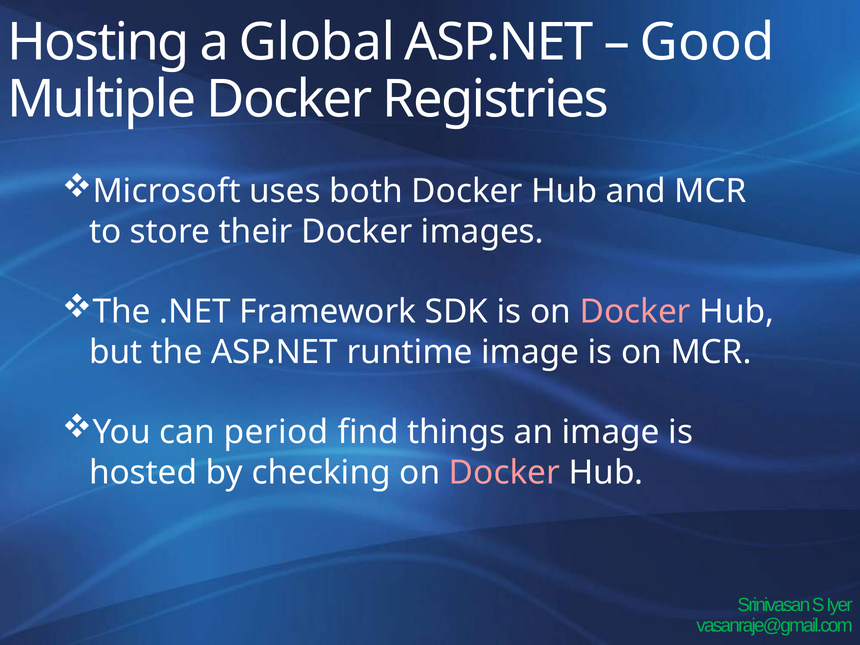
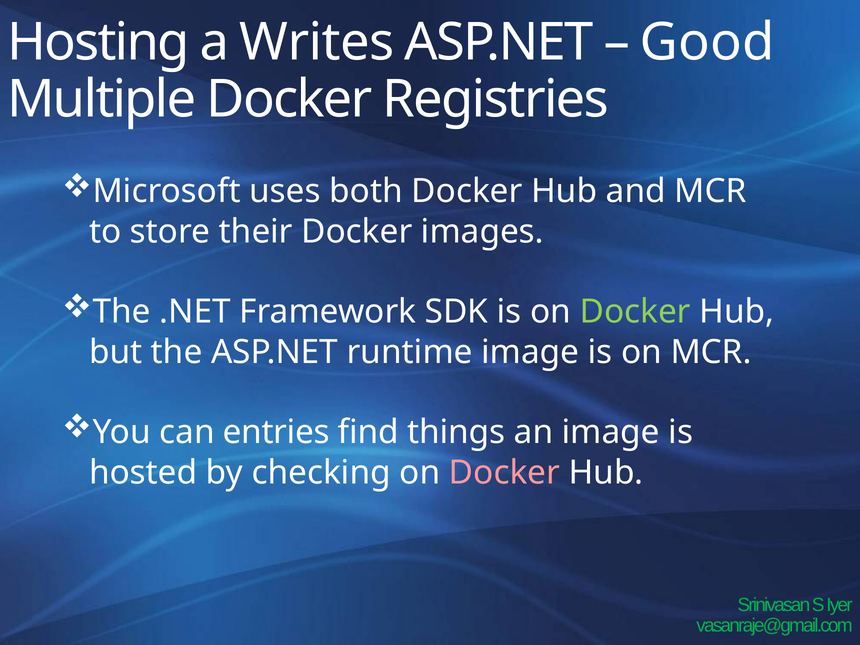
Global: Global -> Writes (317, 42)
Docker colour: pink -> light green (635, 312)
period: period -> entries (276, 432)
